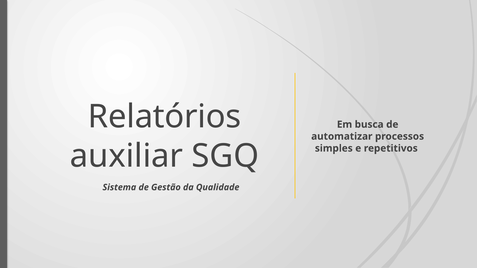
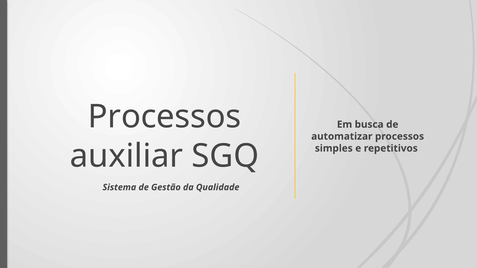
Relatórios: Relatórios -> Processos (165, 117)
